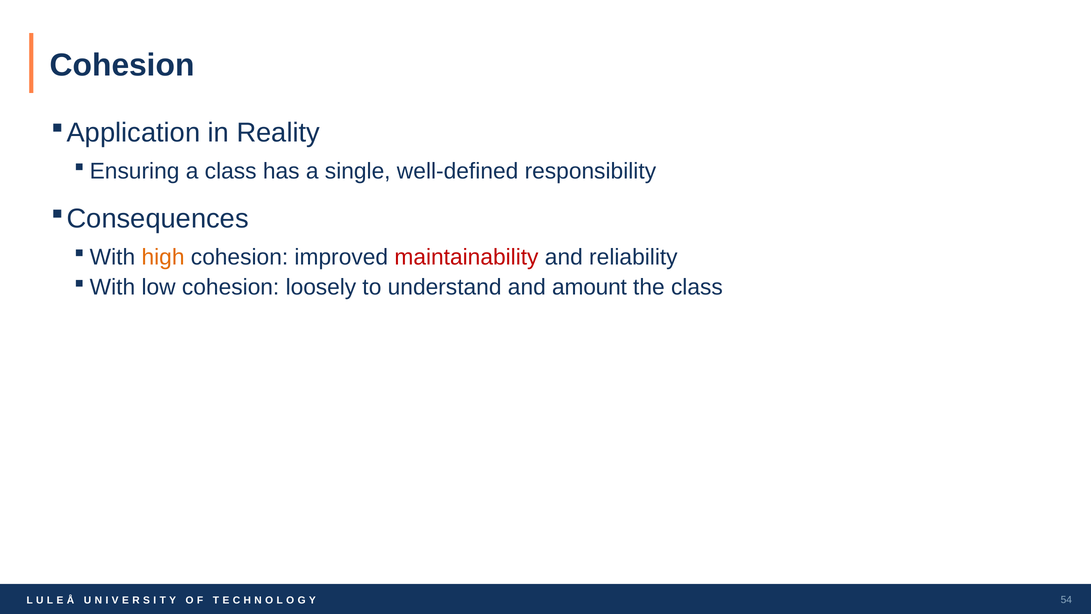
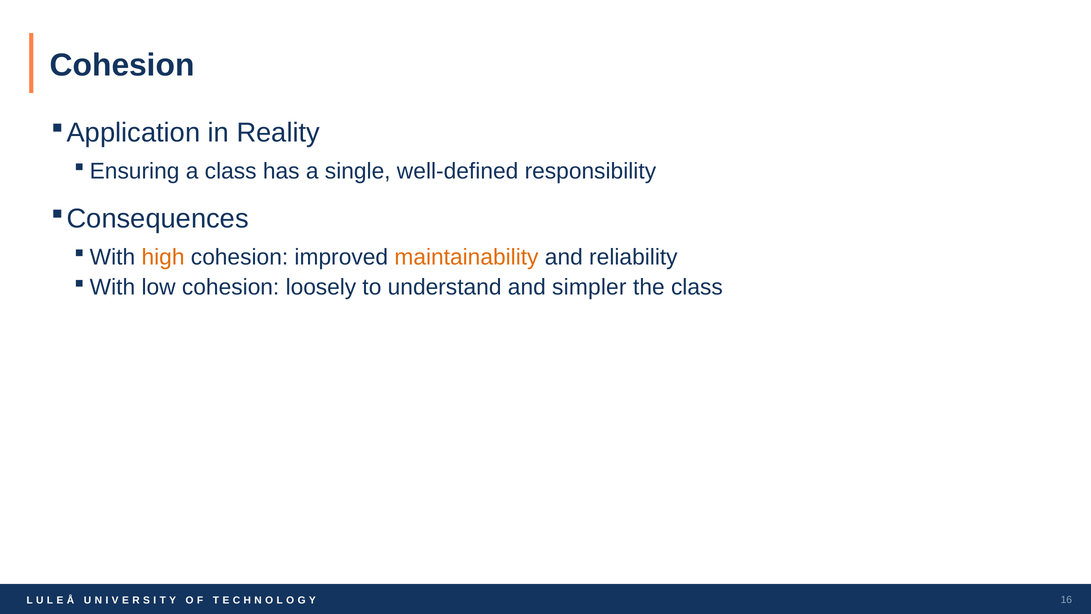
maintainability colour: red -> orange (466, 257)
amount: amount -> simpler (589, 287)
54: 54 -> 16 (1066, 599)
